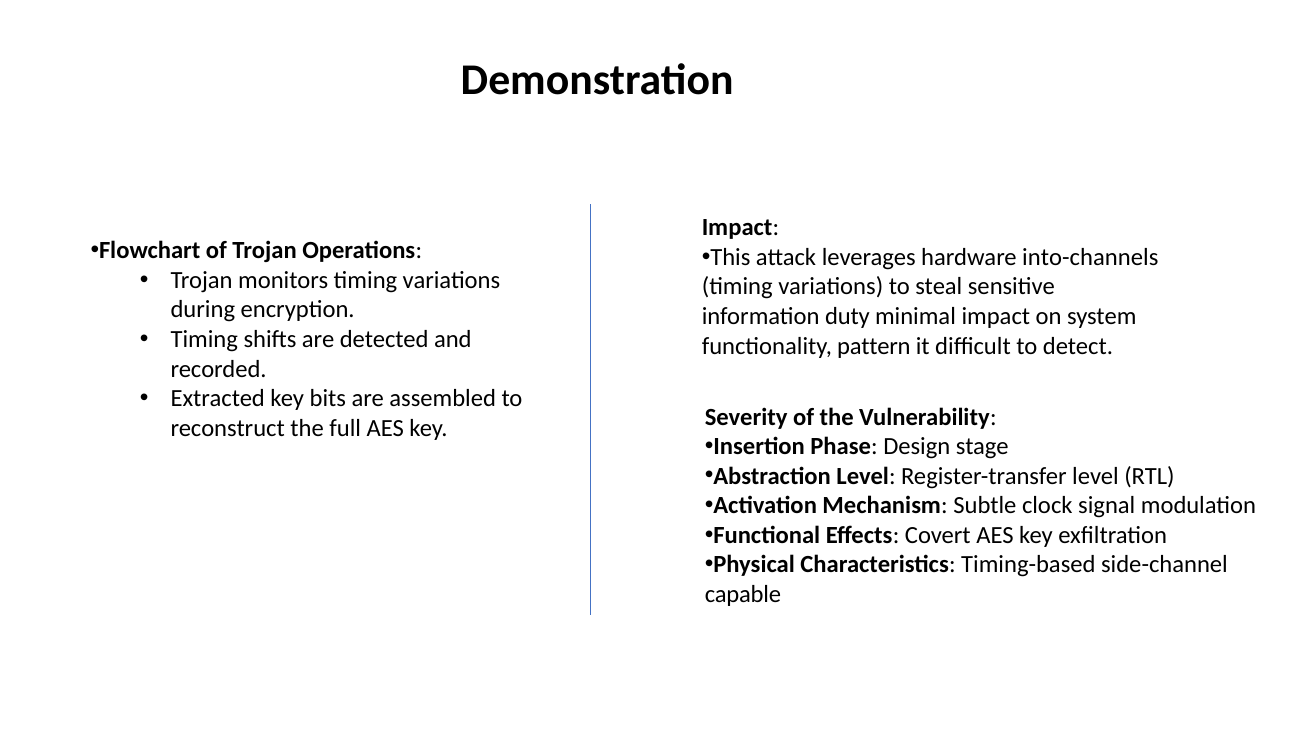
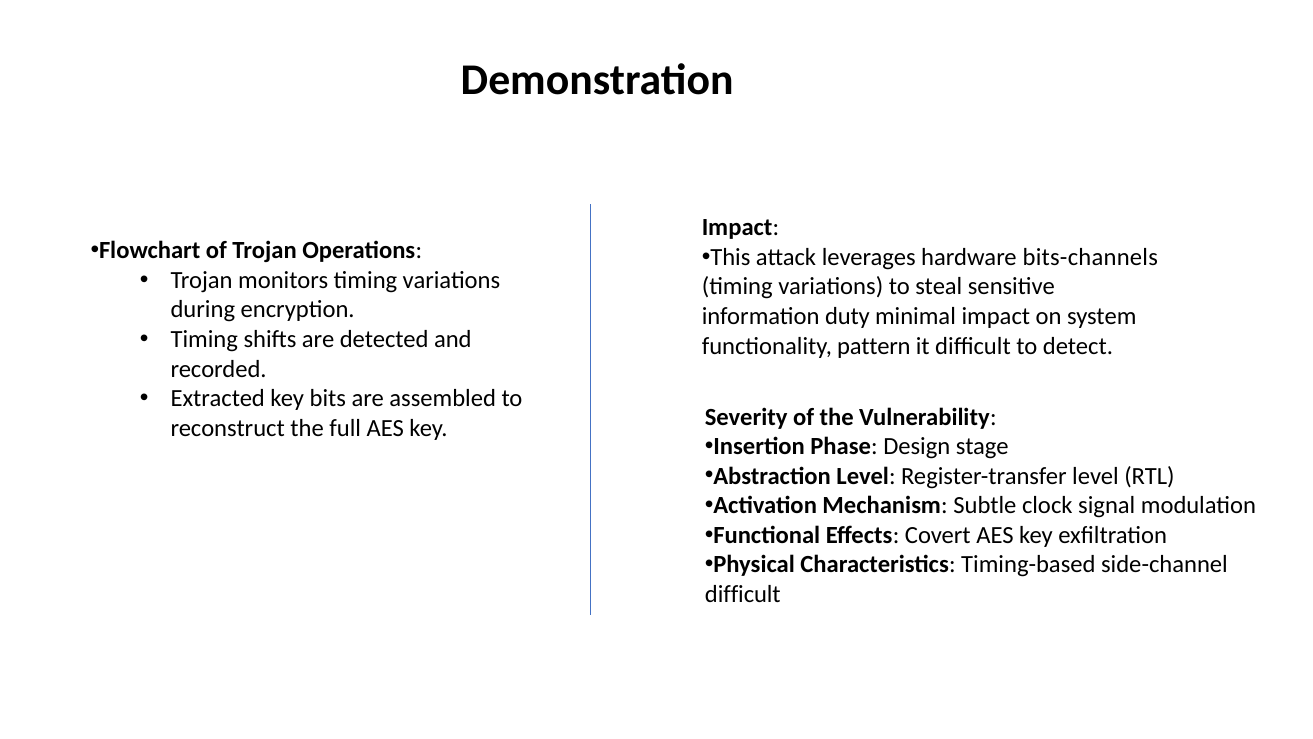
into-channels: into-channels -> bits-channels (1090, 257)
capable: capable -> difficult (743, 594)
